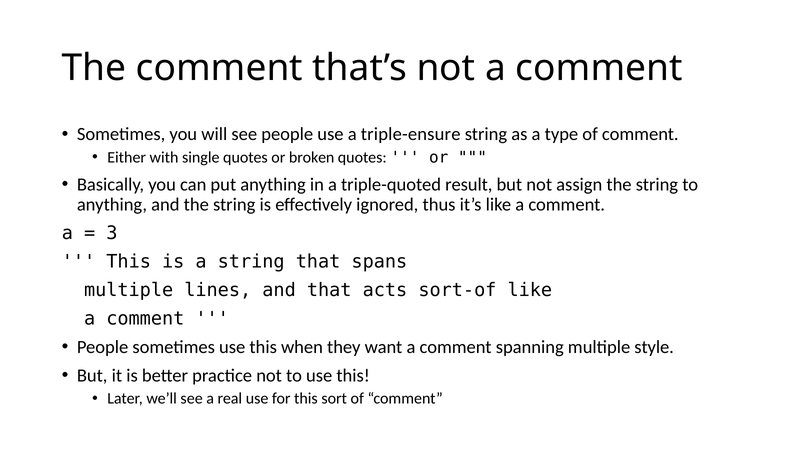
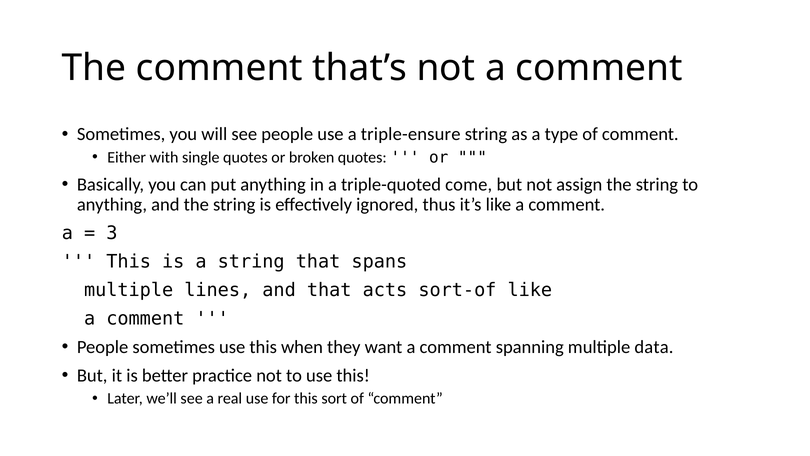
result: result -> come (469, 184)
style: style -> data (654, 347)
